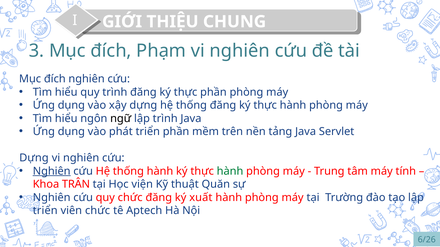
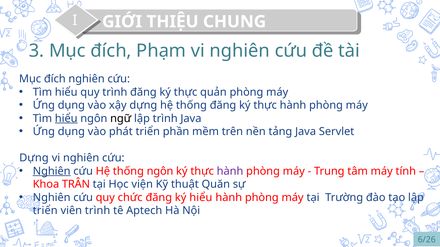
thực phần: phần -> quản (213, 92)
hiểu underline: none -> present (66, 119)
thống hành: hành -> ngôn (160, 171)
hành colour: green -> purple (230, 171)
ký xuất: xuất -> hiểu (201, 198)
viên chức: chức -> trình (98, 211)
